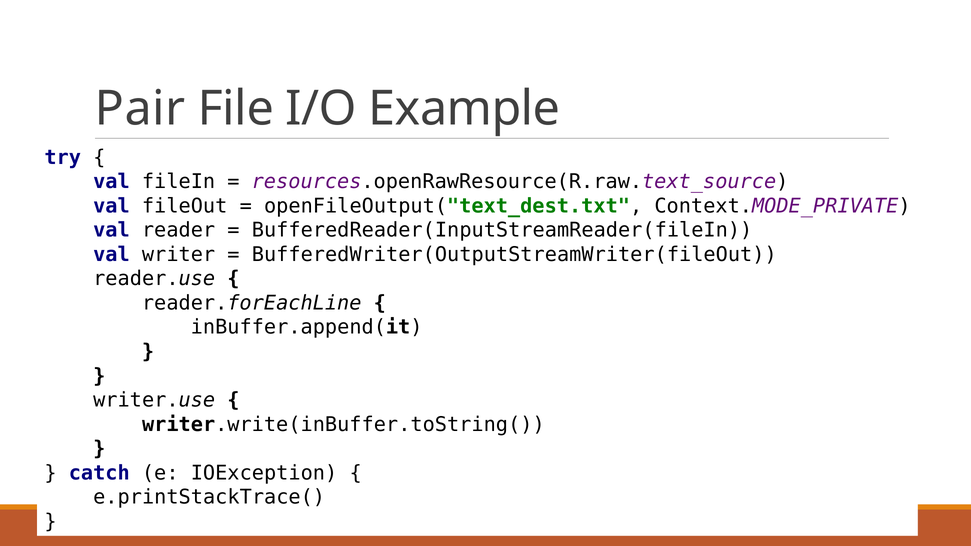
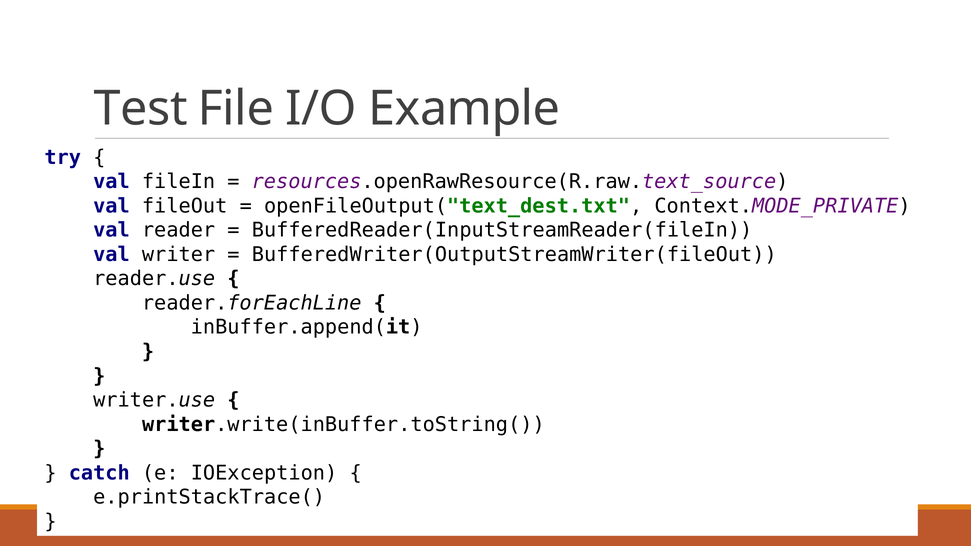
Pair: Pair -> Test (141, 109)
